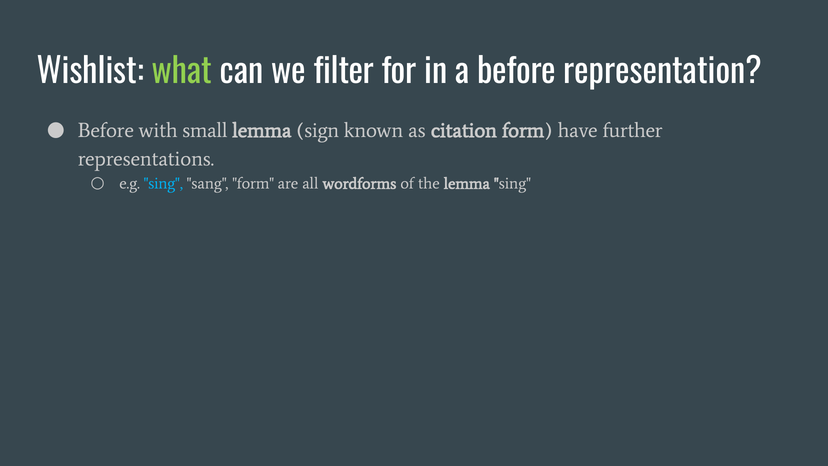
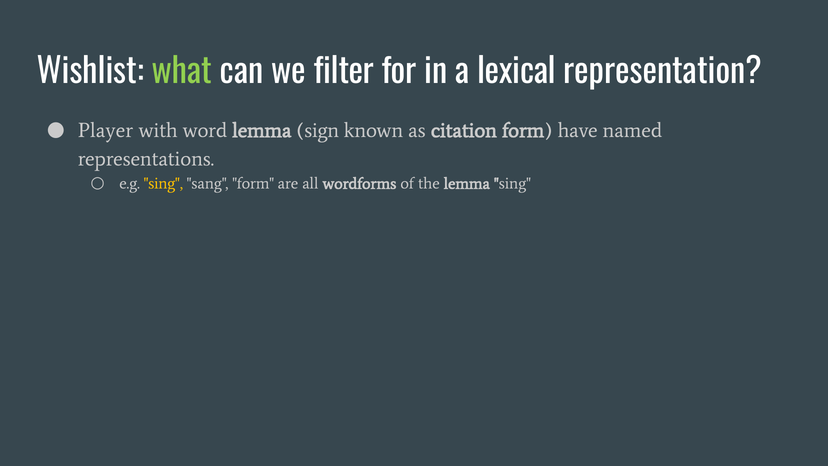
a before: before -> lexical (517, 72)
Before: Before -> Player (106, 130)
small: small -> word (205, 130)
further: further -> named (632, 130)
sing colour: light blue -> yellow (163, 183)
